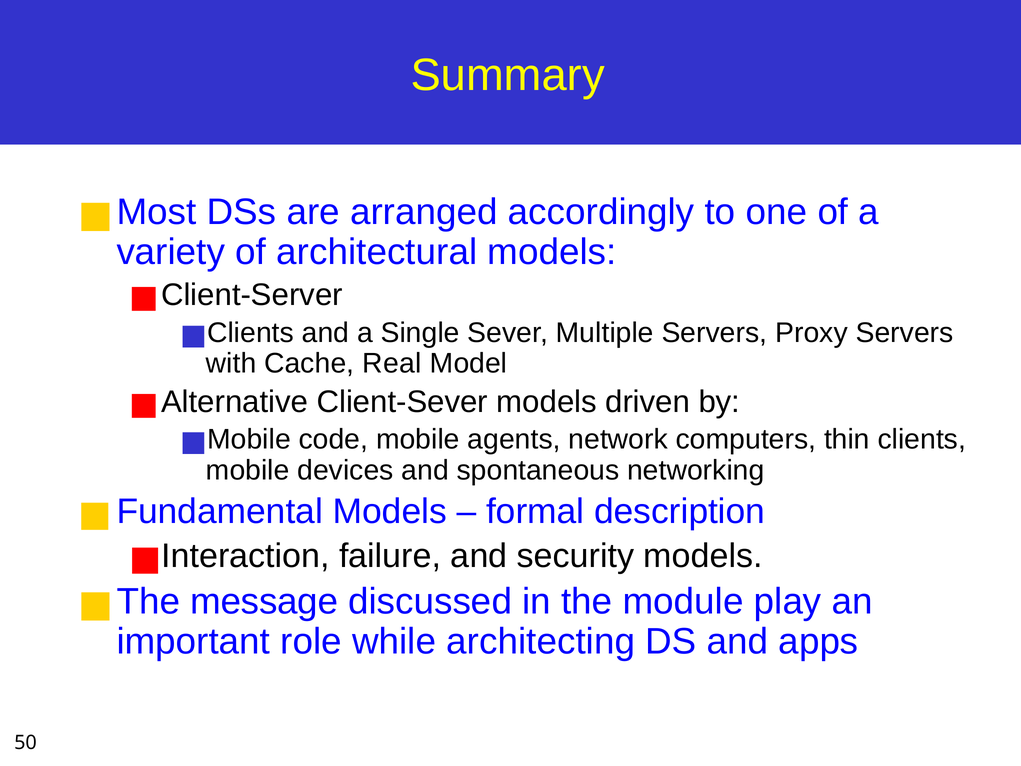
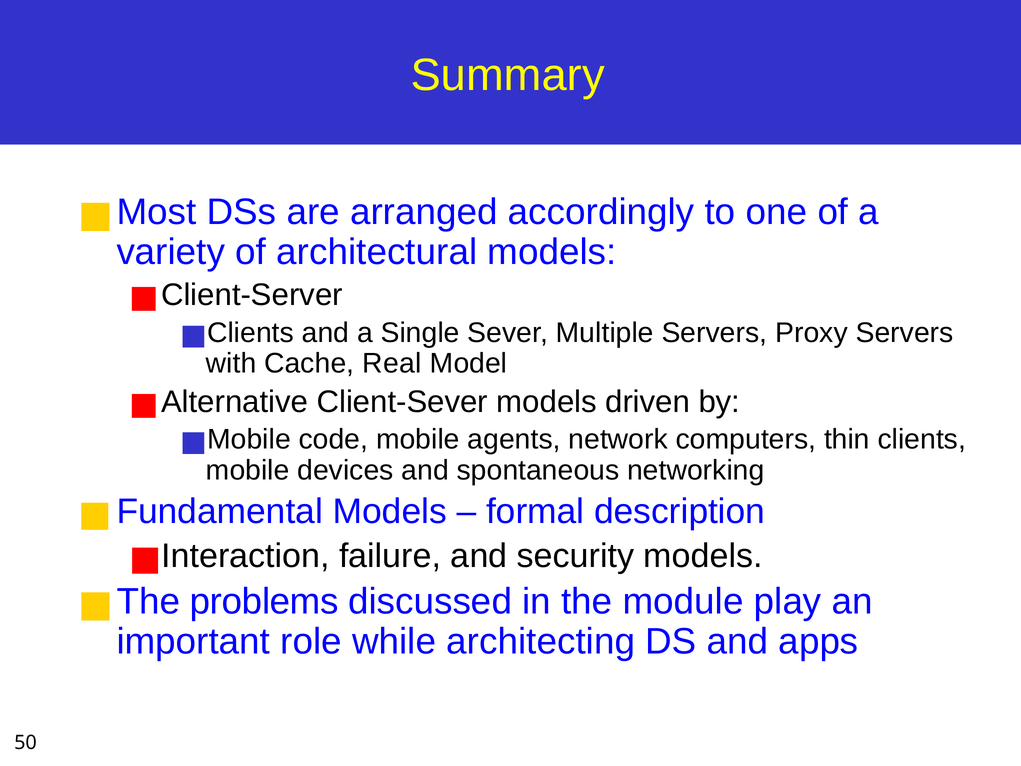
message: message -> problems (264, 601)
